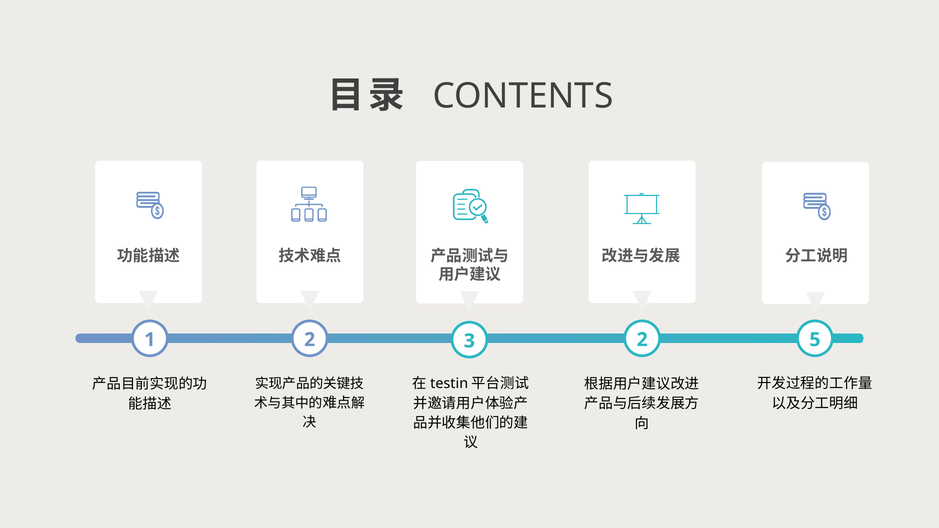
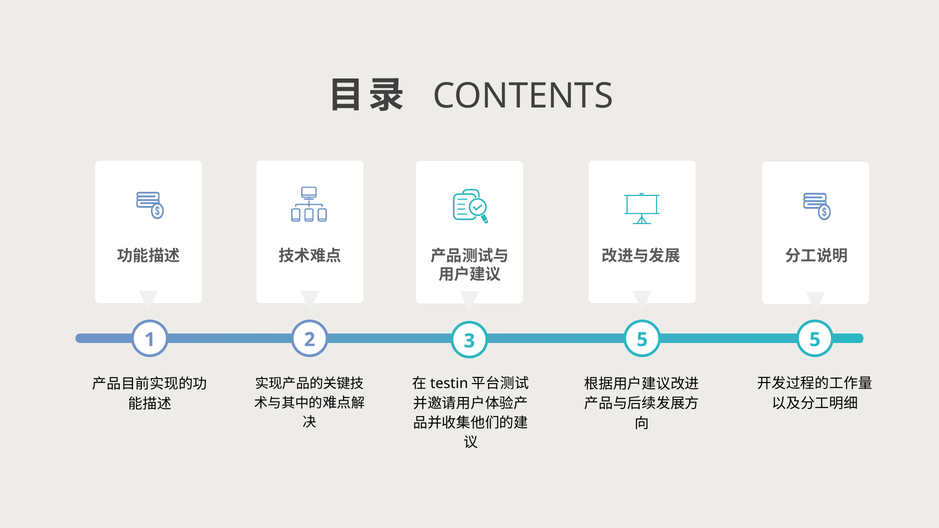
1 2: 2 -> 5 (642, 340)
